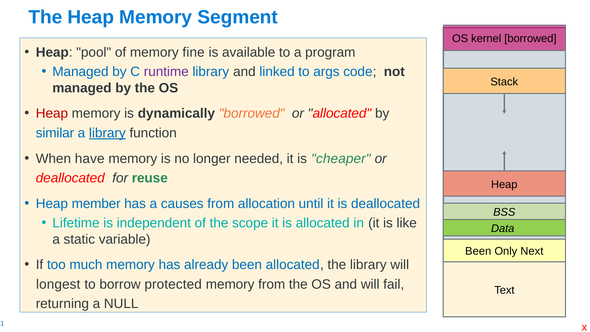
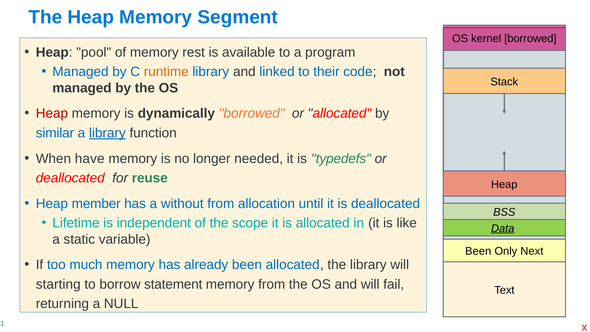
fine: fine -> rest (194, 52)
runtime colour: purple -> orange (166, 72)
args: args -> their (326, 72)
cheaper: cheaper -> typedefs (341, 159)
causes: causes -> without (182, 204)
Data underline: none -> present (503, 228)
longest: longest -> starting (58, 284)
protected: protected -> statement (173, 284)
